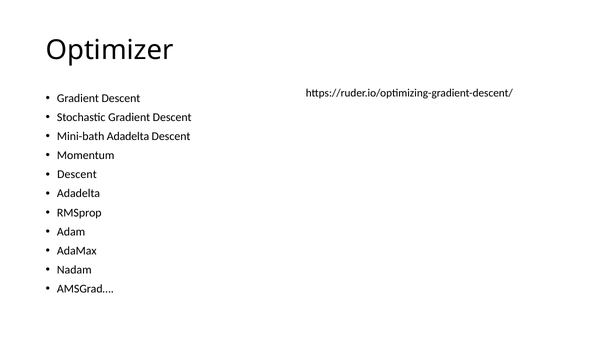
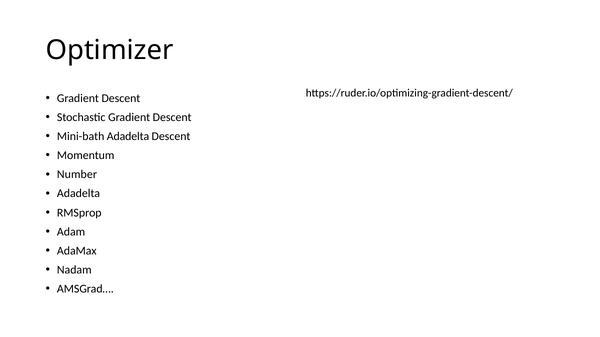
Descent: Descent -> Number (77, 175)
